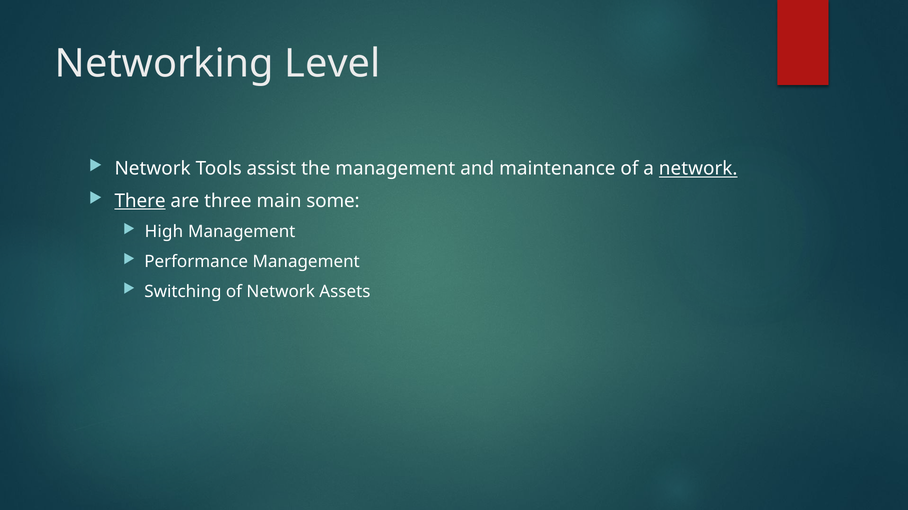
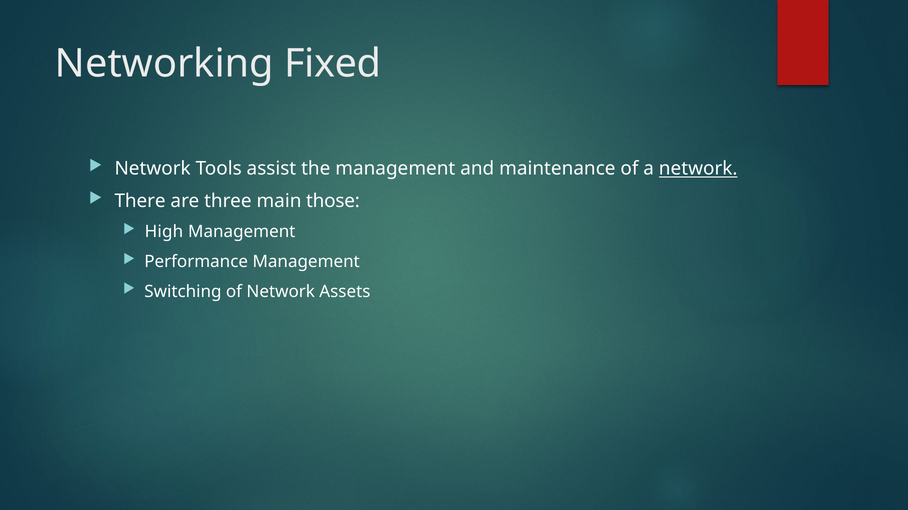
Level: Level -> Fixed (333, 64)
There underline: present -> none (140, 201)
some: some -> those (333, 201)
